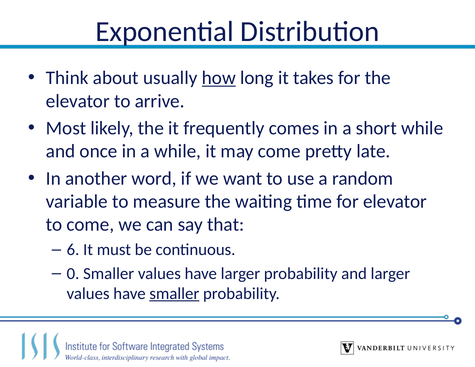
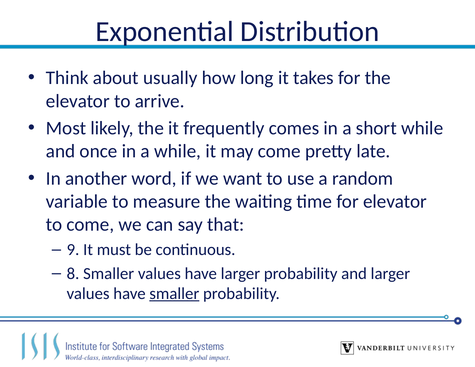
how underline: present -> none (219, 78)
6: 6 -> 9 (73, 250)
0: 0 -> 8 (73, 274)
